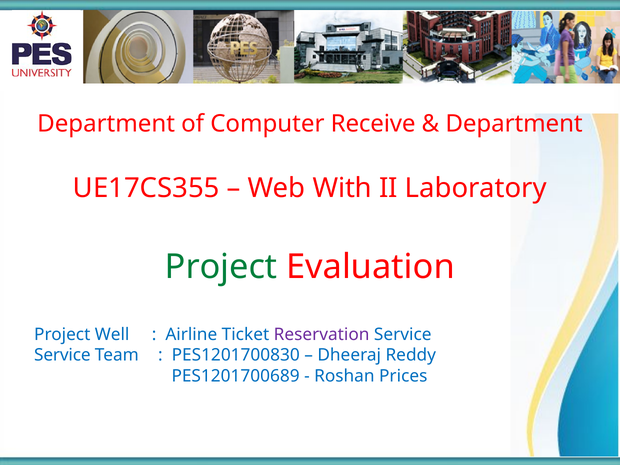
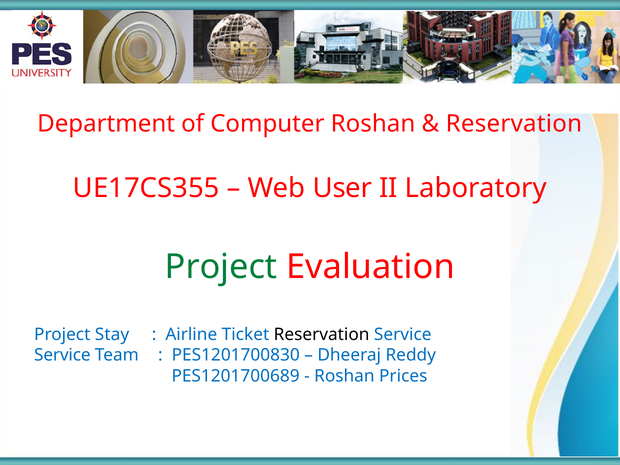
Computer Receive: Receive -> Roshan (373, 124)
Department: Department -> Reservation (514, 124)
With: With -> User (342, 188)
Well: Well -> Stay (112, 335)
Reservation colour: purple -> black (322, 335)
